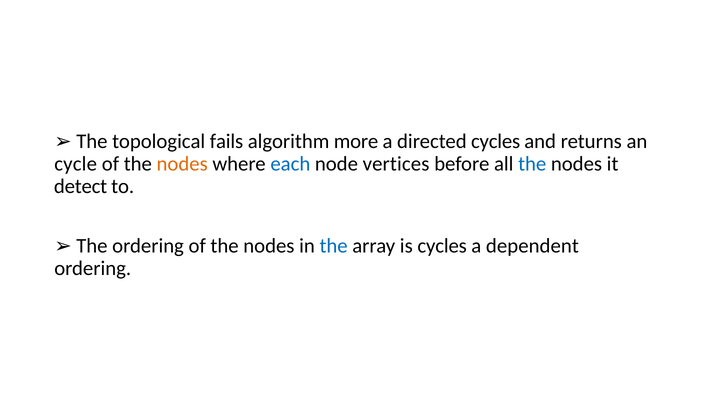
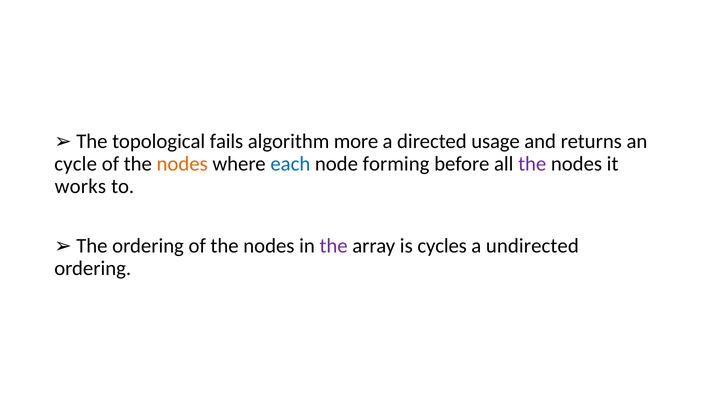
directed cycles: cycles -> usage (496, 141)
vertices: vertices -> forming (396, 164)
the colour: blue -> purple (532, 164)
detect: detect -> works (80, 186)
the colour: blue -> purple (334, 246)
dependent: dependent -> undirected (532, 246)
